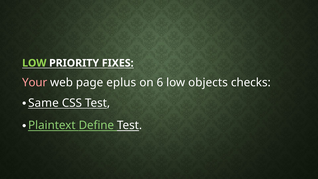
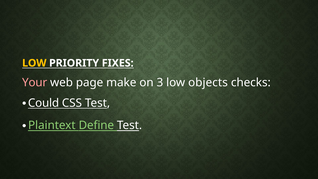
LOW colour: light green -> yellow (34, 63)
eplus: eplus -> make (121, 83)
6: 6 -> 3 (160, 83)
Same: Same -> Could (44, 103)
